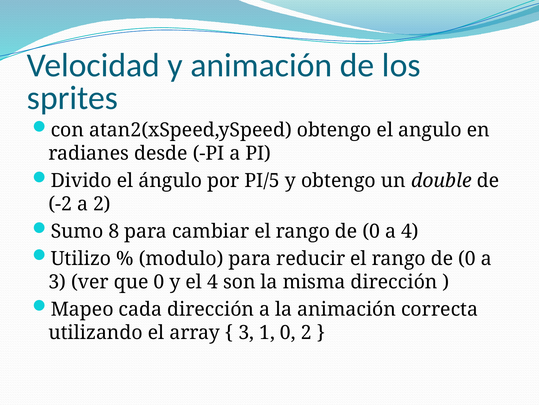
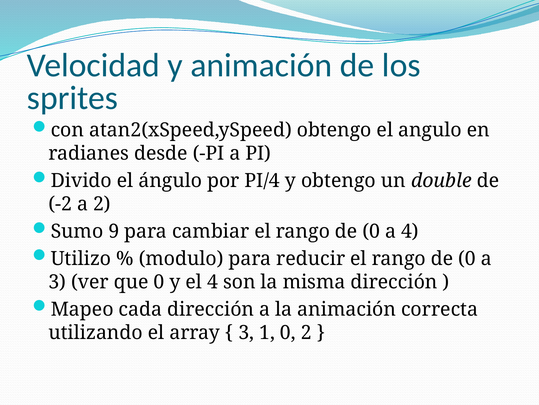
PI/5: PI/5 -> PI/4 (262, 180)
8: 8 -> 9 (114, 231)
